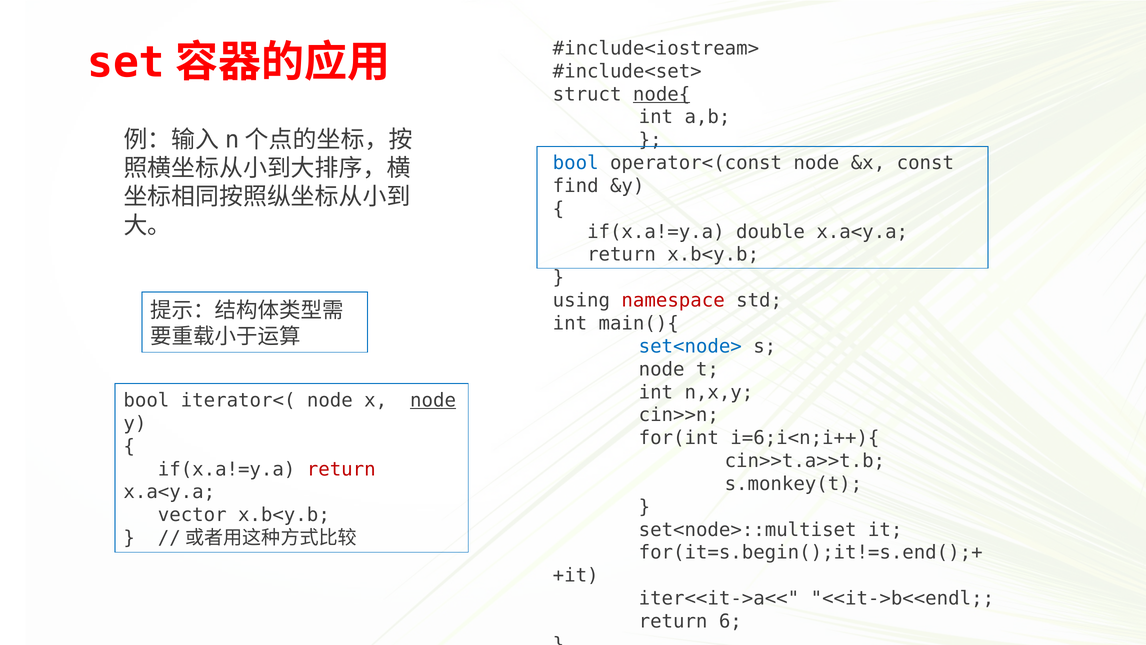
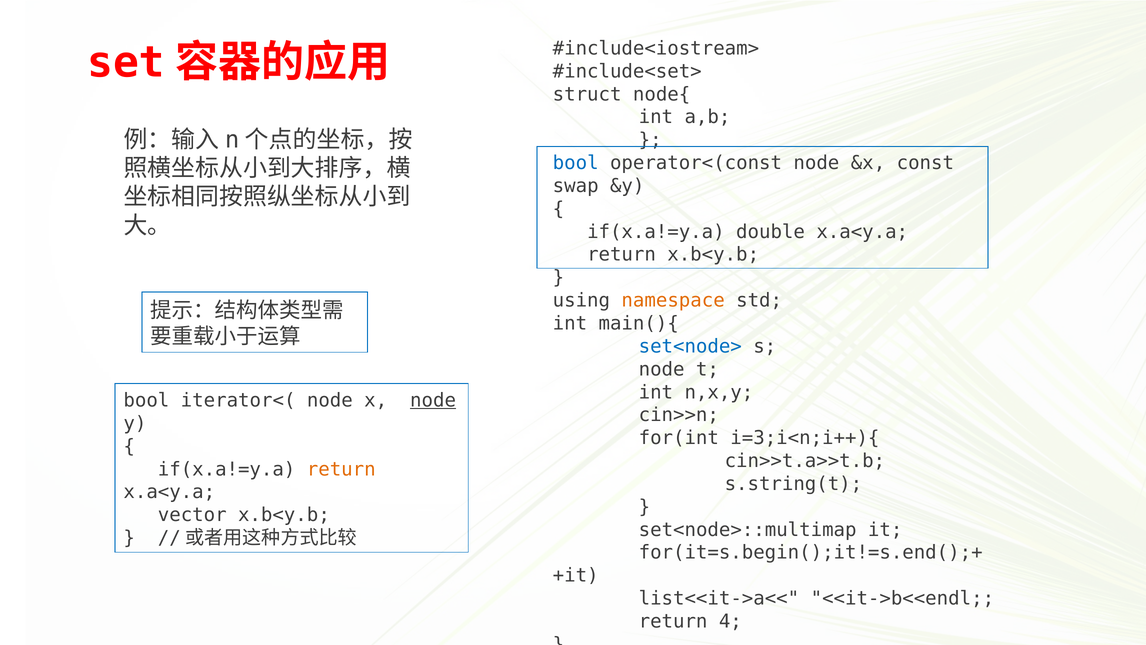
node{ underline: present -> none (662, 94)
find: find -> swap (576, 186)
namespace colour: red -> orange (673, 300)
i=6;i<n;i++){: i=6;i<n;i++){ -> i=3;i<n;i++){ (805, 438)
return colour: red -> orange (341, 469)
s.monkey(t: s.monkey(t -> s.string(t (793, 484)
set<node>::multiset: set<node>::multiset -> set<node>::multimap (748, 529)
iter<<it->a<<: iter<<it->a<< -> list<<it->a<< (719, 598)
6: 6 -> 4 (730, 621)
